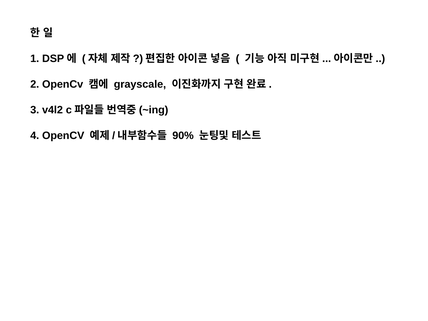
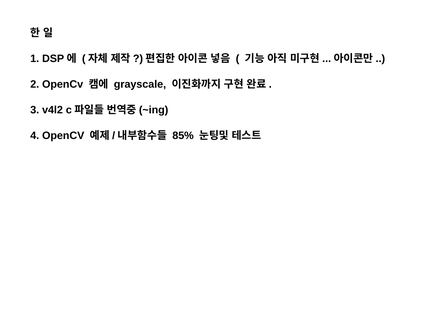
90%: 90% -> 85% (183, 136)
